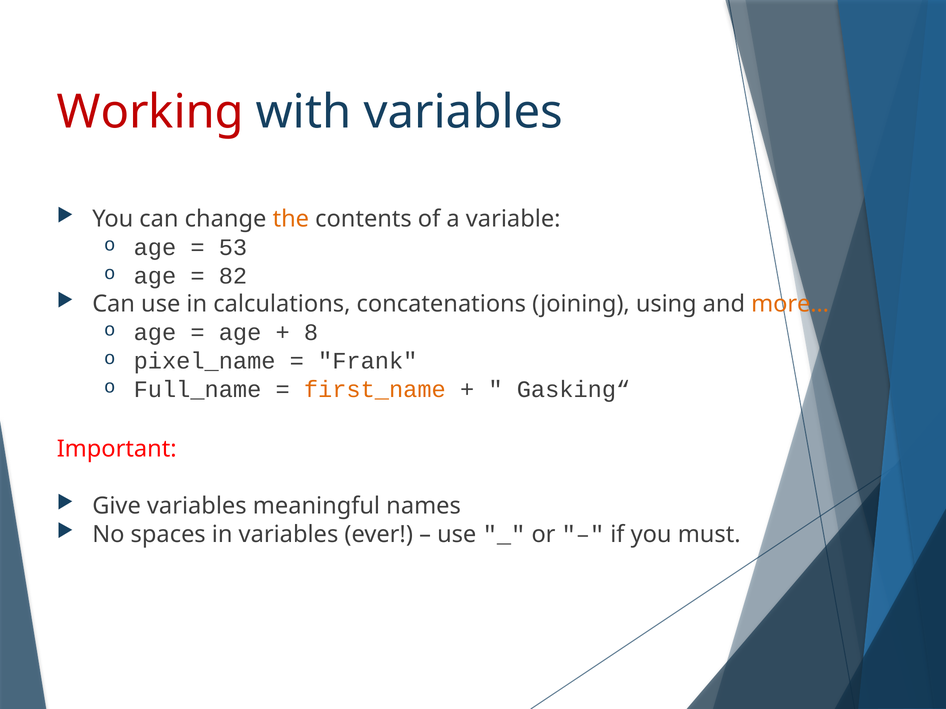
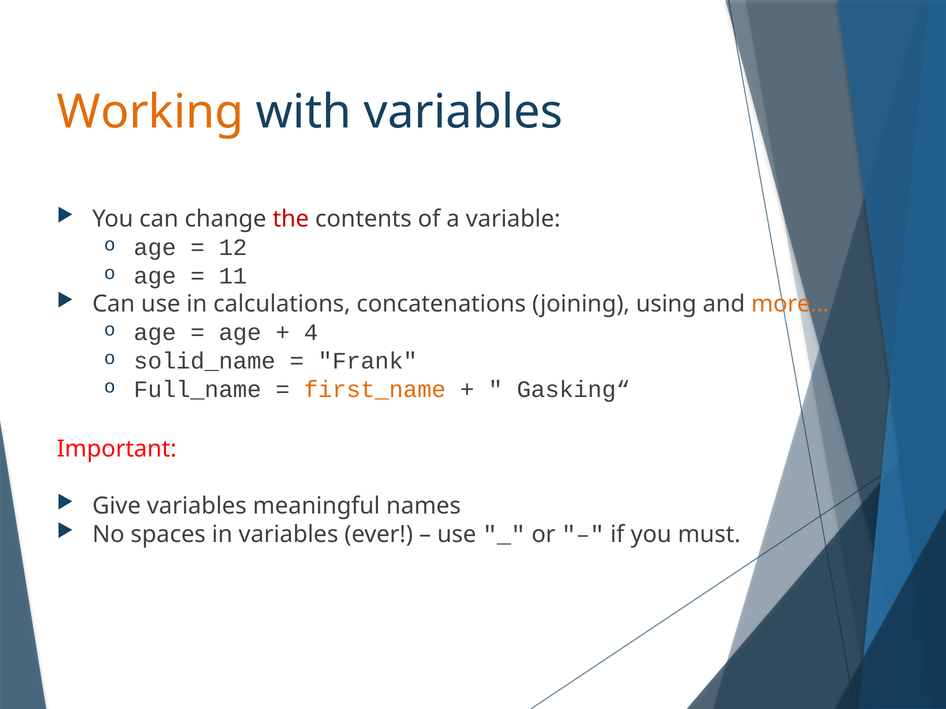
Working colour: red -> orange (150, 112)
the colour: orange -> red (291, 219)
53: 53 -> 12 (233, 248)
82: 82 -> 11 (233, 276)
8: 8 -> 4 (311, 333)
pixel_name: pixel_name -> solid_name (205, 361)
